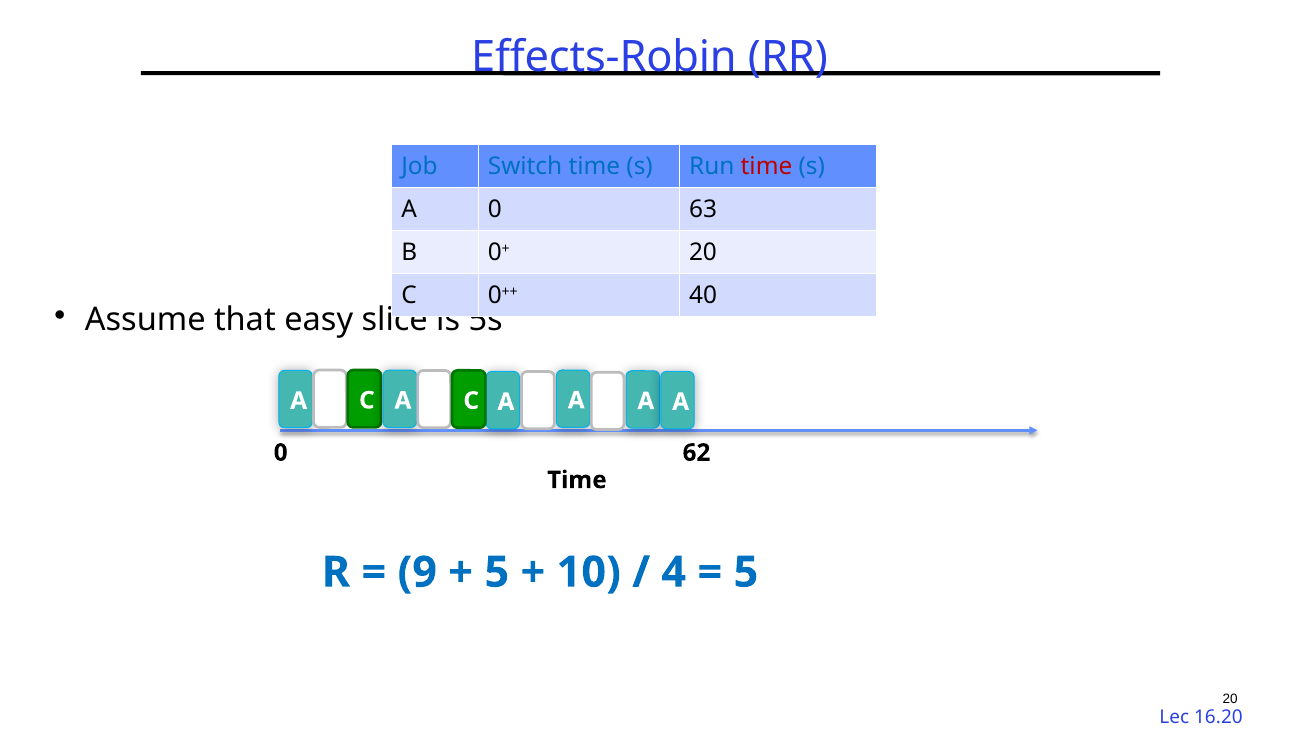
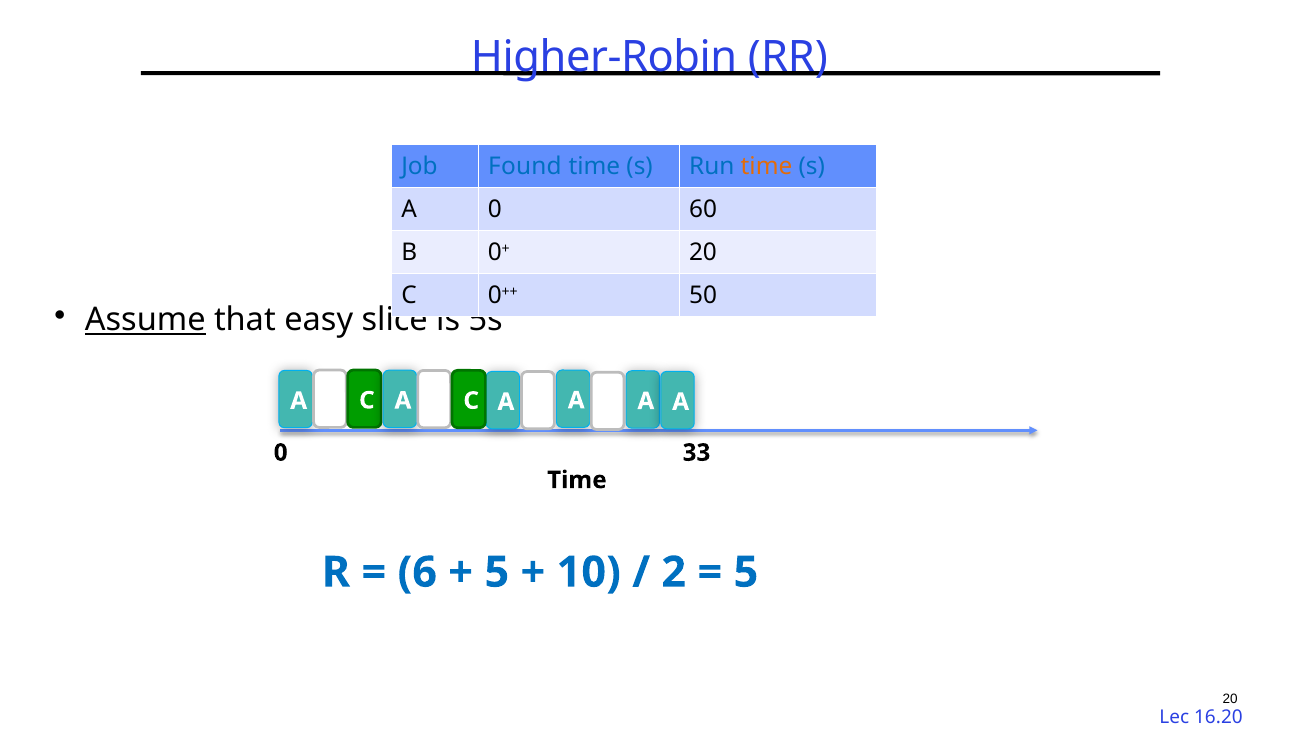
Effects-Robin: Effects-Robin -> Higher-Robin (604, 57)
Switch: Switch -> Found (525, 167)
time colour: red -> orange (767, 167)
63: 63 -> 60 (703, 210)
40: 40 -> 50 (703, 296)
Assume underline: none -> present (145, 320)
62: 62 -> 33 (697, 453)
9: 9 -> 6 (417, 572)
4: 4 -> 2 (674, 572)
